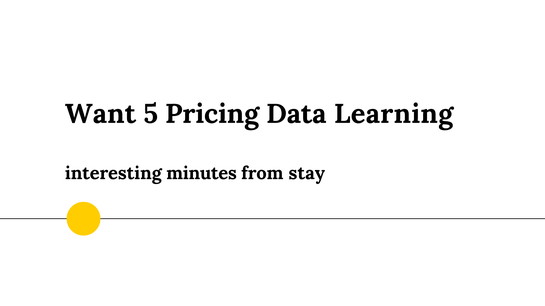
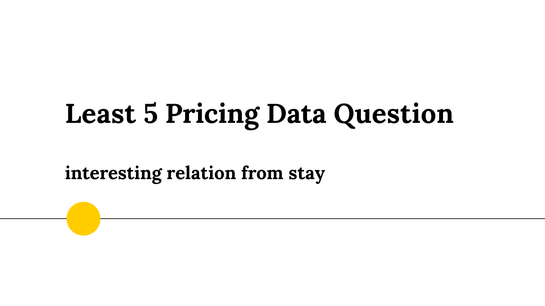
Want: Want -> Least (100, 114)
Learning: Learning -> Question (394, 114)
minutes: minutes -> relation (201, 173)
